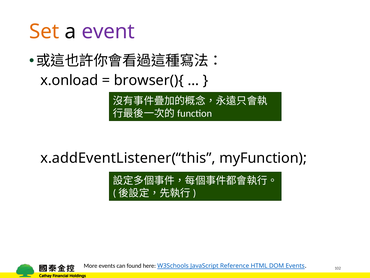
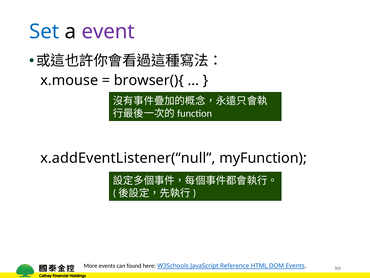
Set colour: orange -> blue (44, 31)
x.onload: x.onload -> x.mouse (69, 80)
x.addEventListener(“this: x.addEventListener(“this -> x.addEventListener(“null (128, 158)
